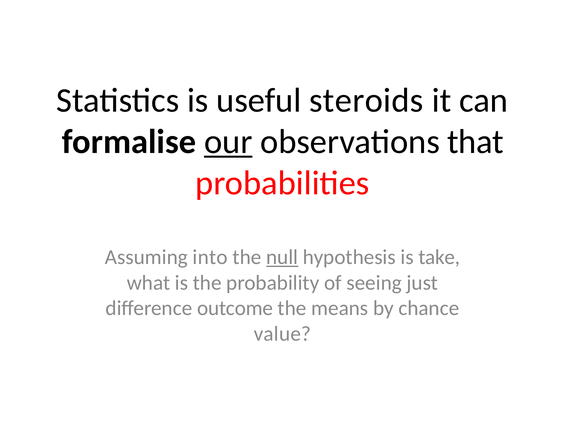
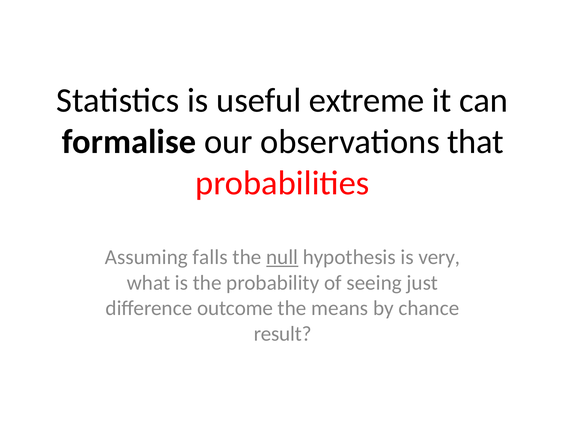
steroids: steroids -> extreme (367, 100)
our underline: present -> none (228, 142)
into: into -> falls (210, 257)
take: take -> very (439, 257)
value: value -> result (283, 333)
